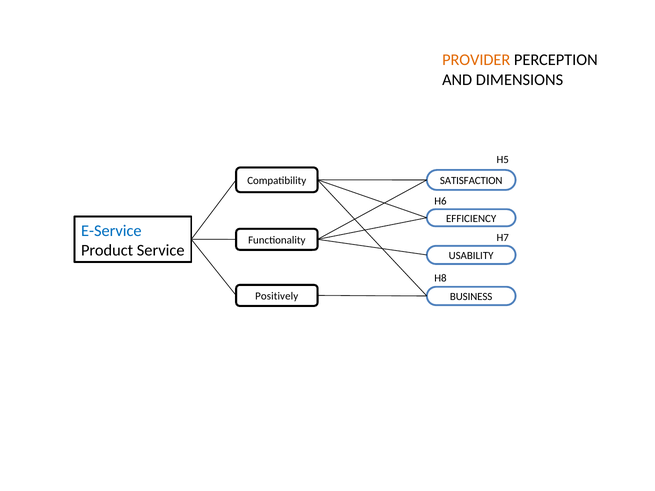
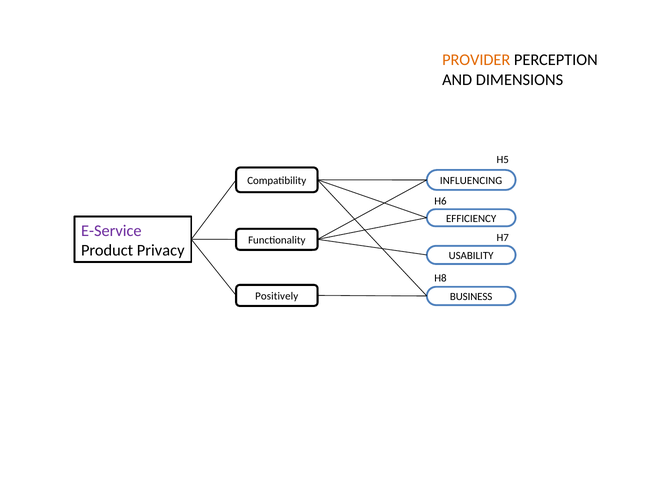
SATISFACTION: SATISFACTION -> INFLUENCING (471, 181)
E-Service colour: blue -> purple (111, 231)
Service: Service -> Privacy (161, 250)
